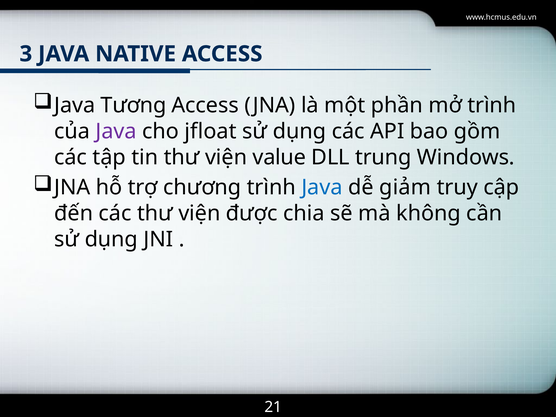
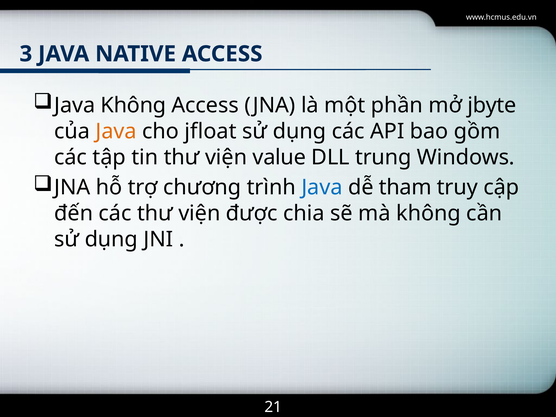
Java Tương: Tương -> Không (133, 105)
mở trình: trình -> jbyte (492, 105)
Java colour: purple -> orange (116, 131)
giảm: giảm -> tham (405, 188)
